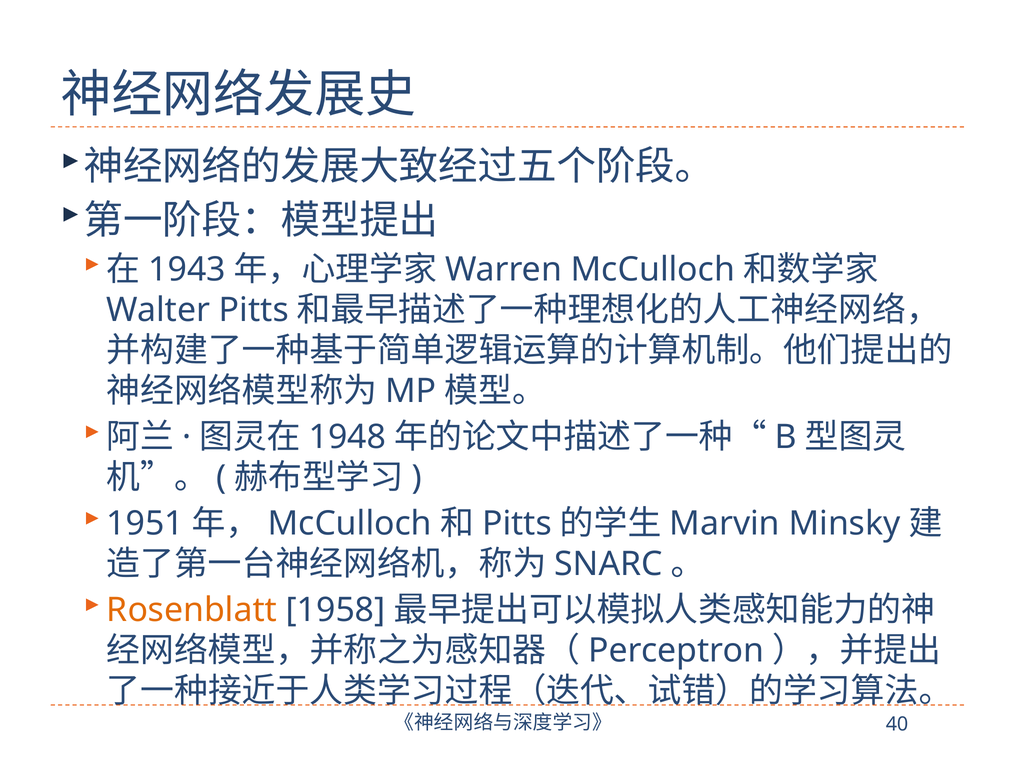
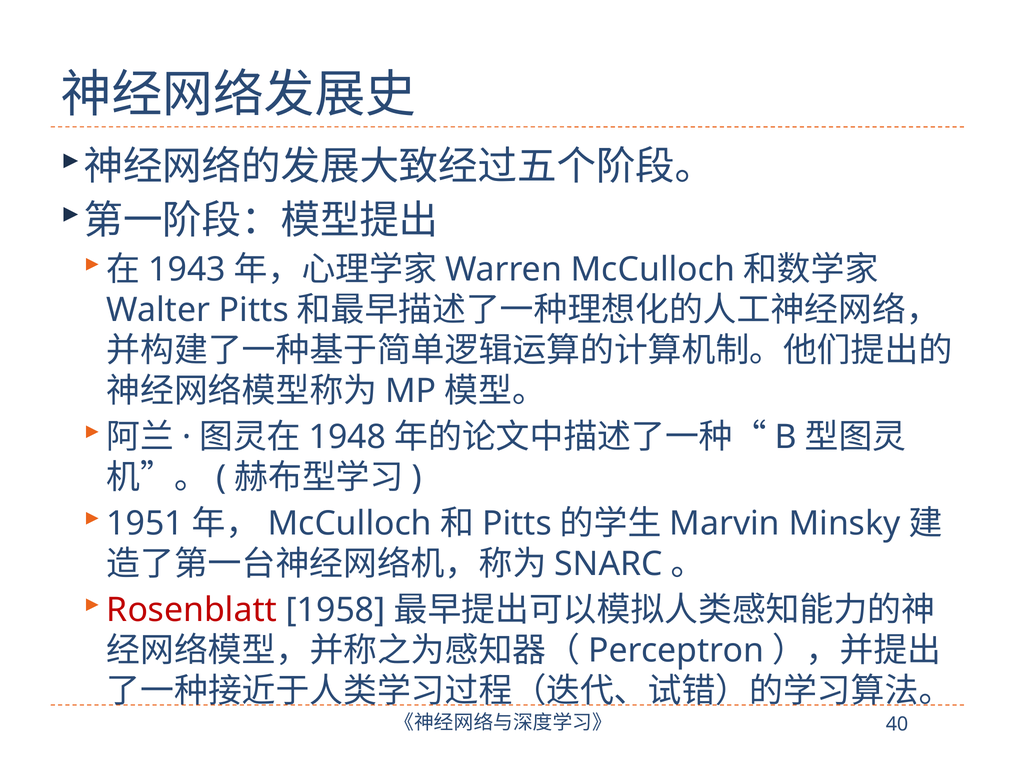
Rosenblatt colour: orange -> red (192, 610)
